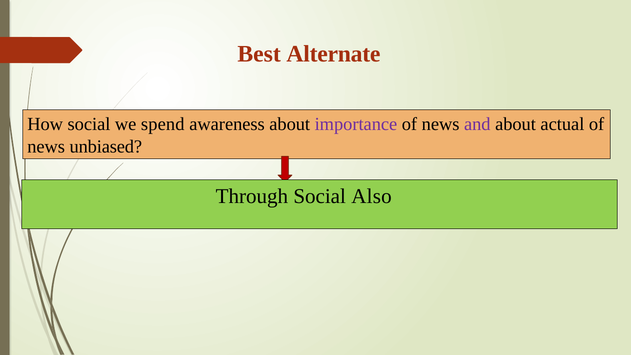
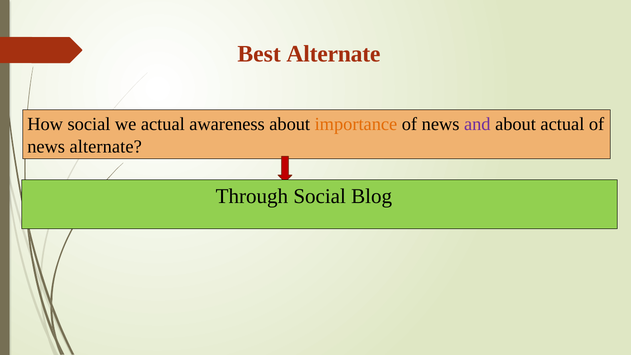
we spend: spend -> actual (163, 124)
importance colour: purple -> orange (356, 124)
news unbiased: unbiased -> alternate (106, 146)
Also: Also -> Blog (372, 196)
